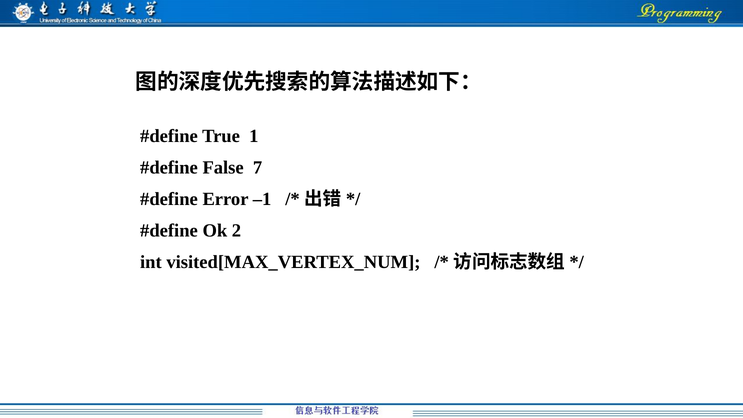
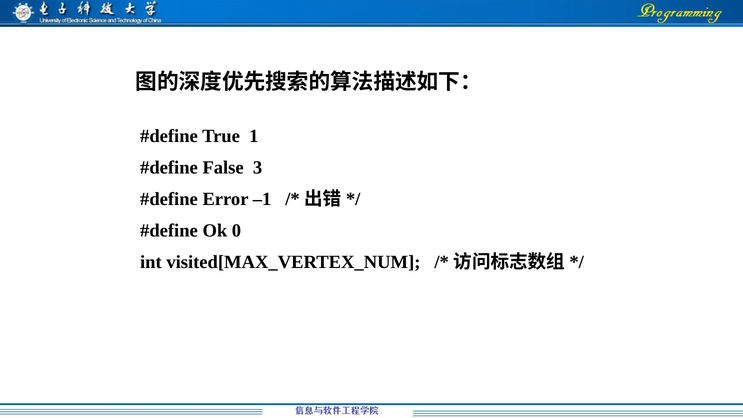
7: 7 -> 3 (258, 167)
2: 2 -> 0 (237, 231)
